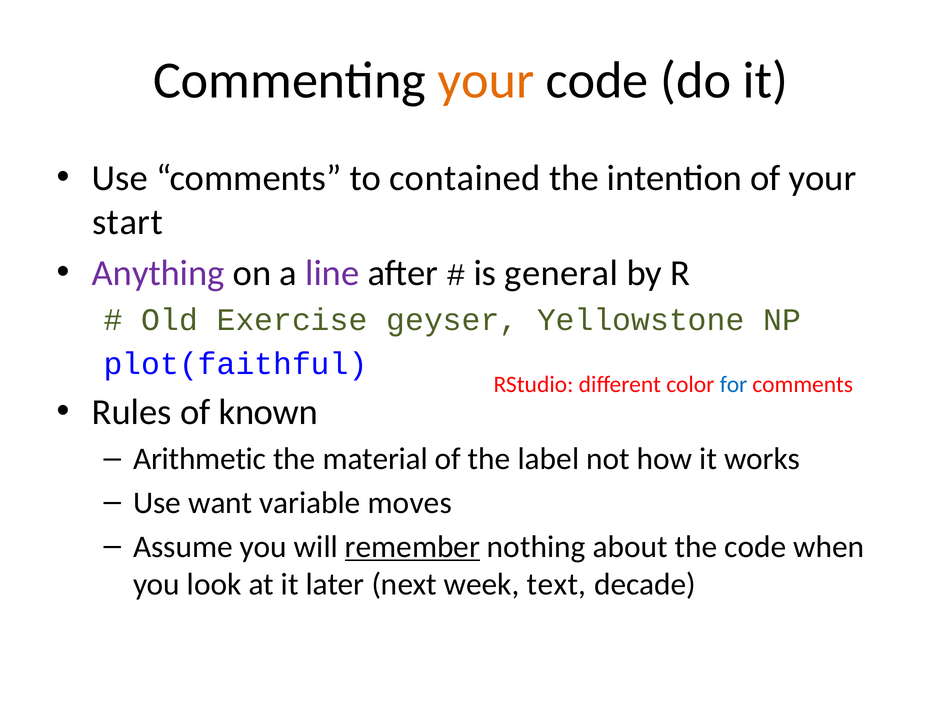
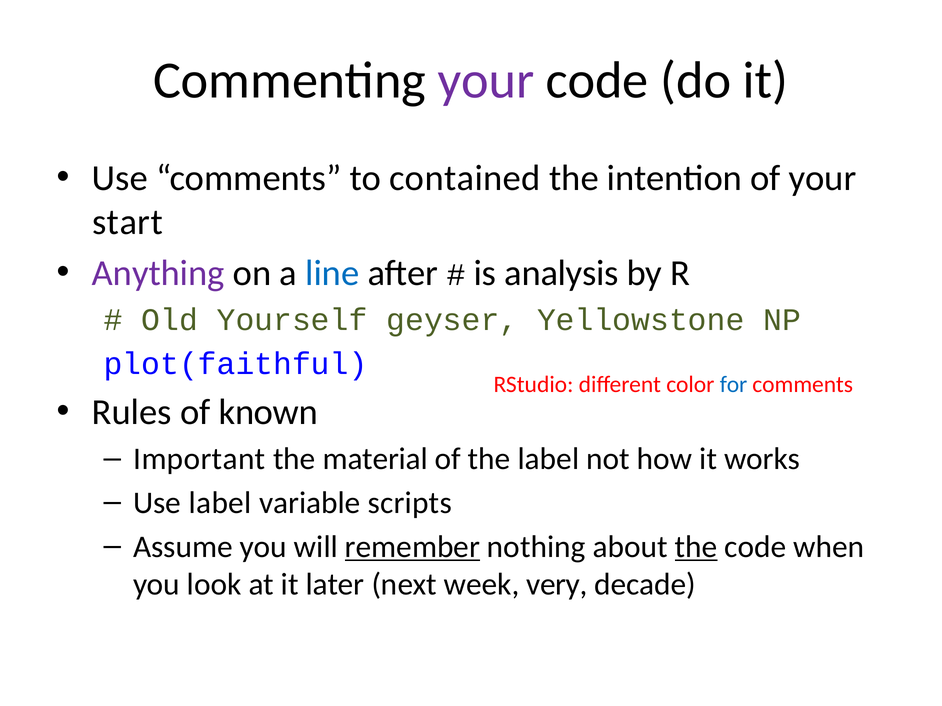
your colour: orange -> purple (486, 81)
line colour: purple -> blue (332, 273)
general: general -> analysis (562, 273)
Exercise: Exercise -> Yourself (292, 320)
Arithmetic: Arithmetic -> Important (199, 459)
Use want: want -> label (220, 503)
moves: moves -> scripts (410, 503)
the underline: none -> present (696, 547)
text: text -> very (557, 585)
